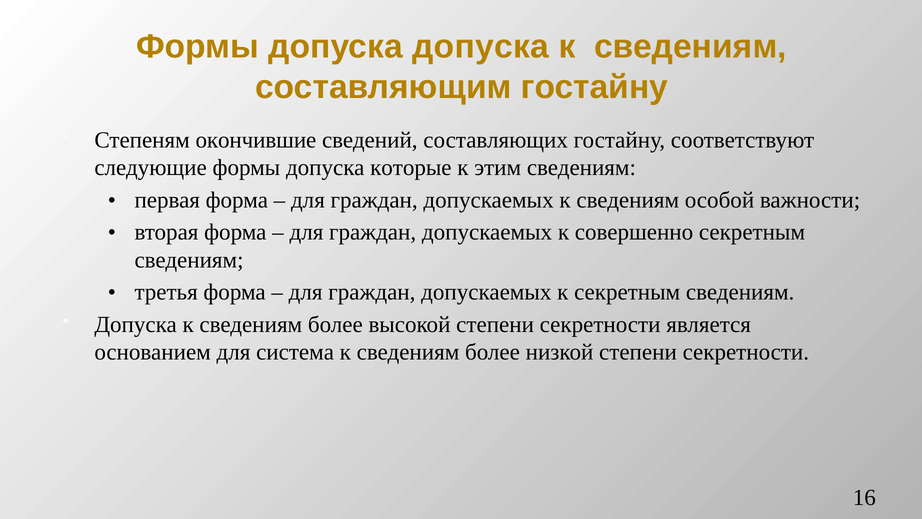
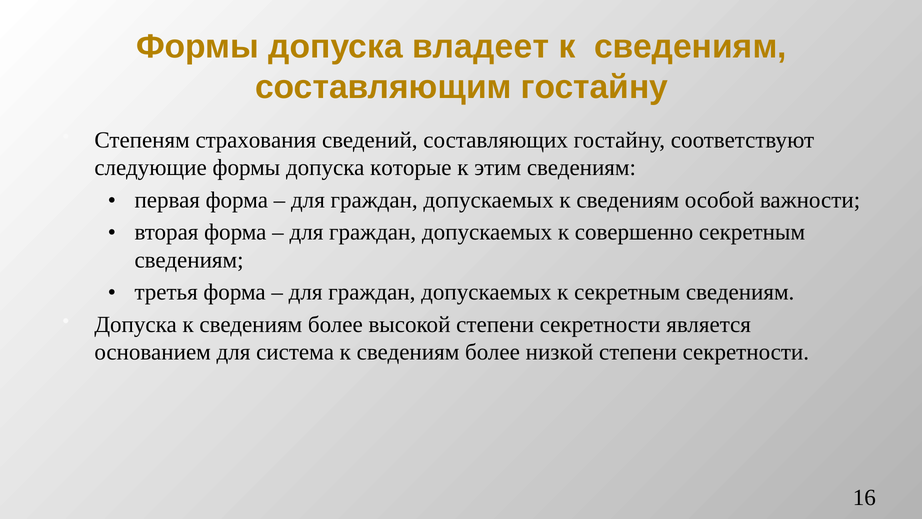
допуска допуска: допуска -> владеет (481, 47)
окончившие: окончившие -> страхования (256, 140)
